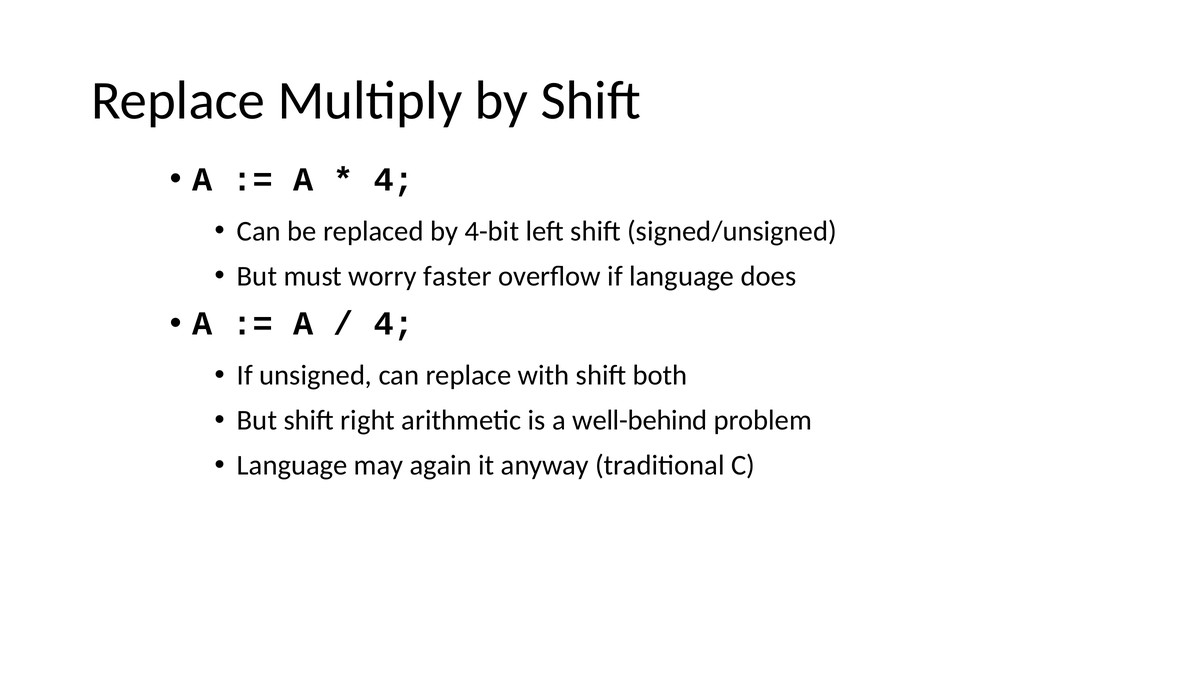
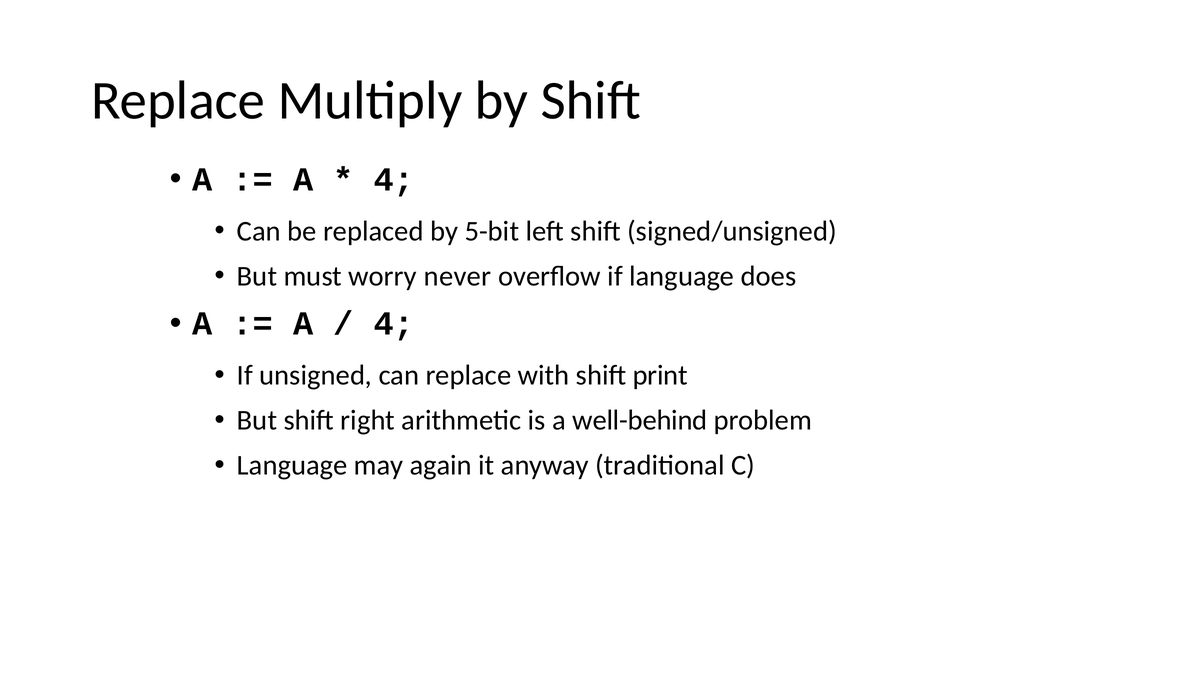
4-bit: 4-bit -> 5-bit (492, 231)
faster: faster -> never (457, 276)
both: both -> print (660, 375)
